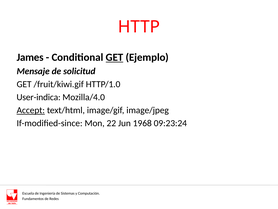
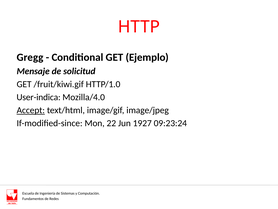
James: James -> Gregg (30, 57)
GET underline: present -> none (114, 57)
1968: 1968 -> 1927 (142, 123)
